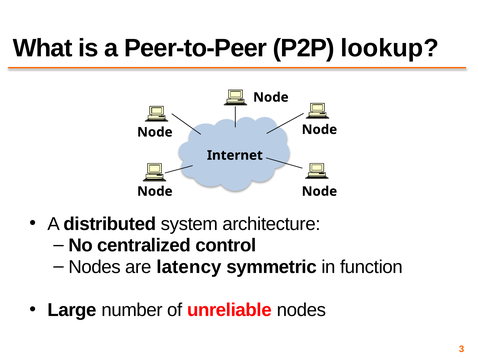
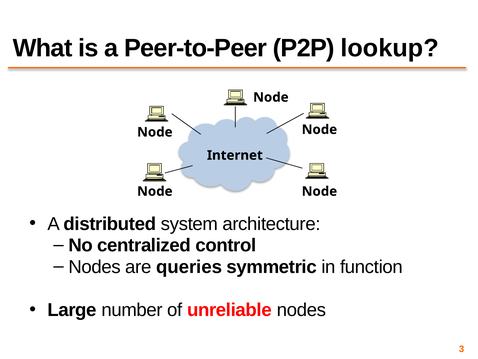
latency: latency -> queries (189, 267)
